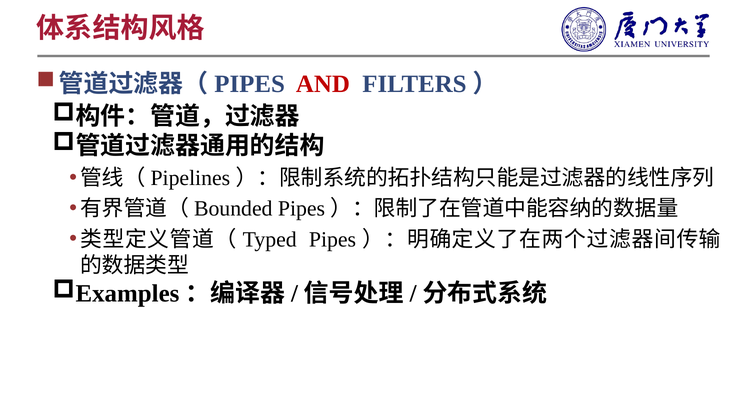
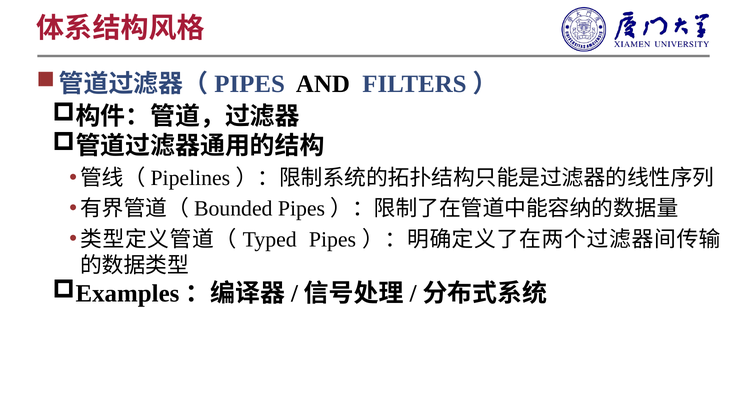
AND colour: red -> black (323, 84)
